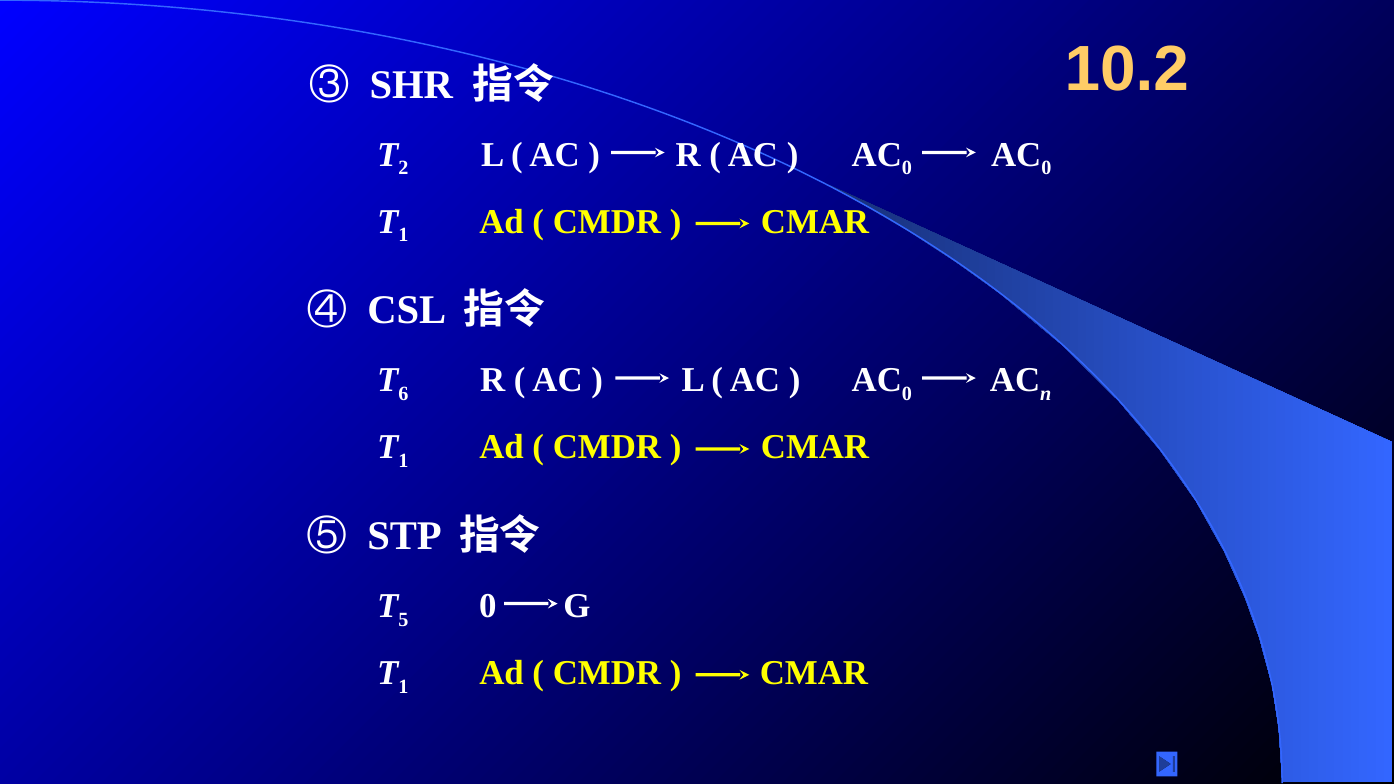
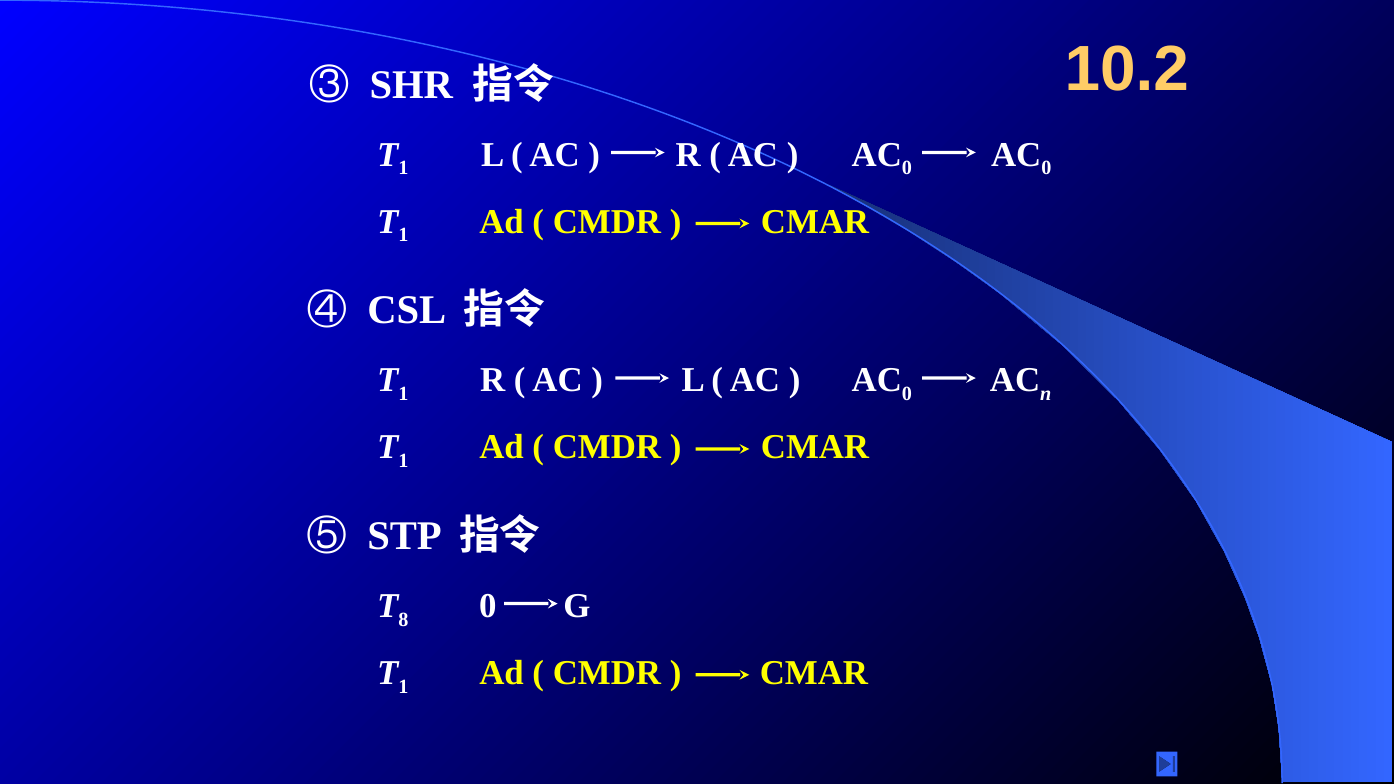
2: 2 -> 1 (403, 168)
6: 6 -> 1 (403, 394)
5: 5 -> 8 (403, 620)
